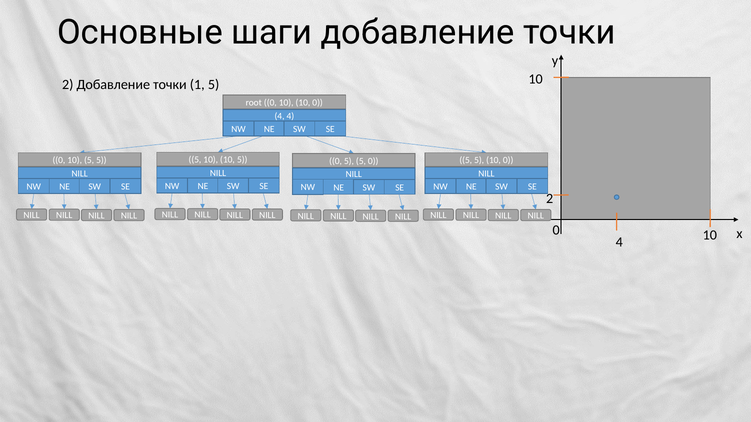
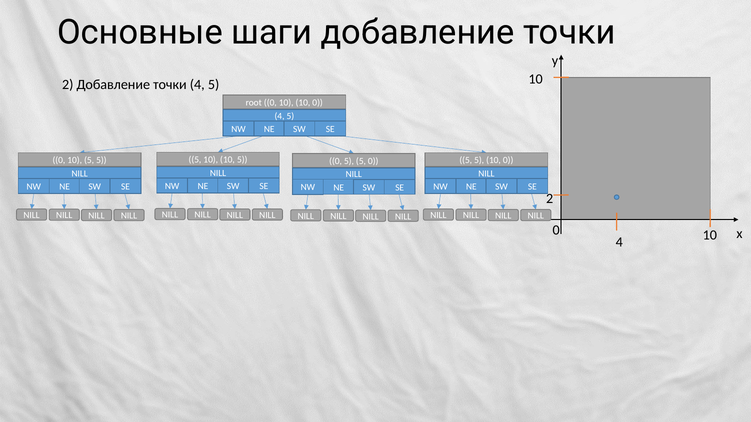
точки 1: 1 -> 4 (197, 85)
4: 4 -> 5 (290, 116)
